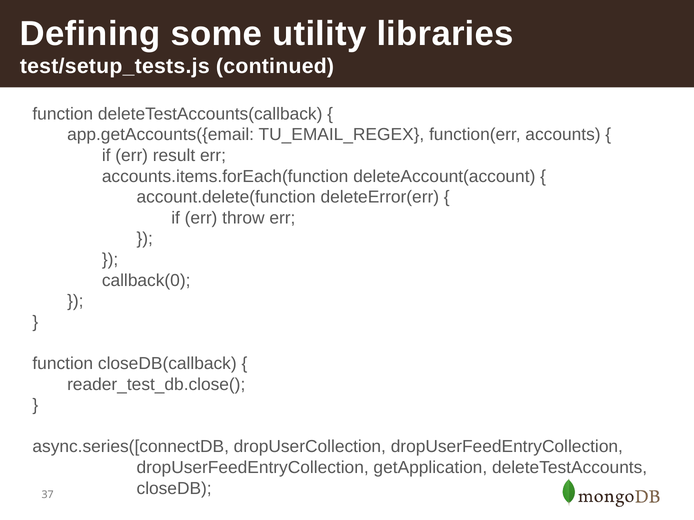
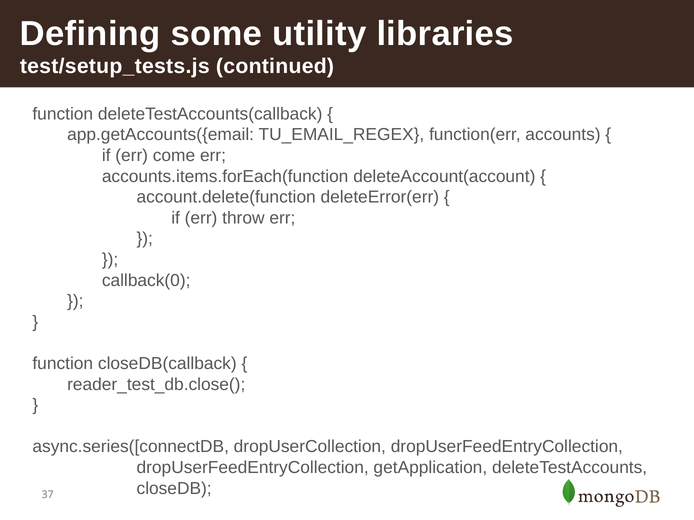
result: result -> come (174, 156)
